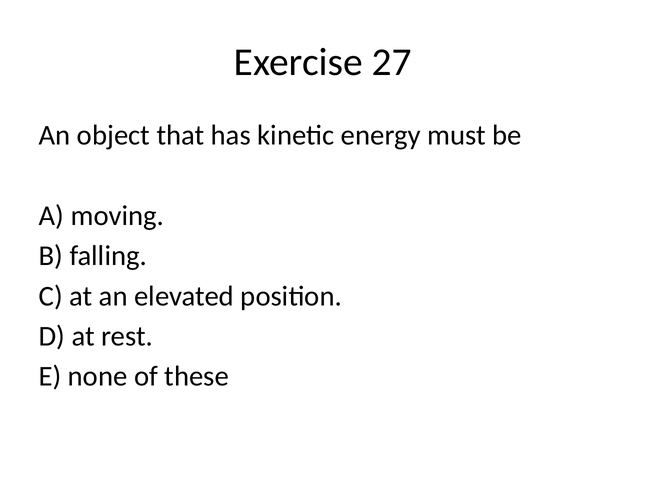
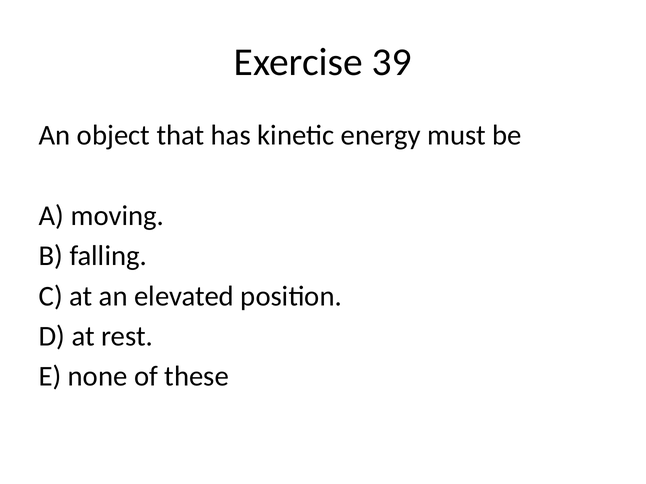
27: 27 -> 39 (392, 63)
